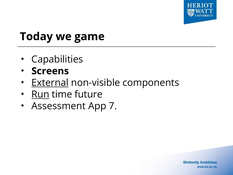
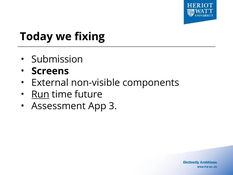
game: game -> fixing (90, 36)
Capabilities: Capabilities -> Submission (57, 59)
External underline: present -> none (50, 83)
7: 7 -> 3 (113, 106)
